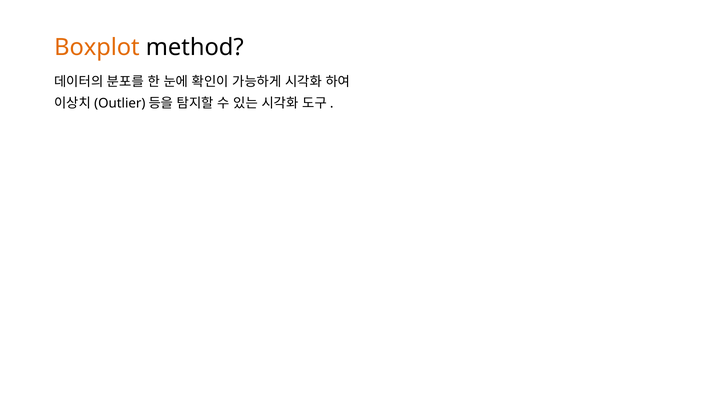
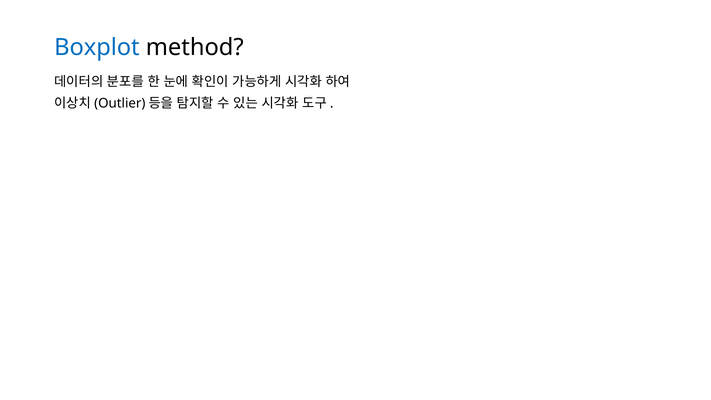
Boxplot colour: orange -> blue (97, 48)
